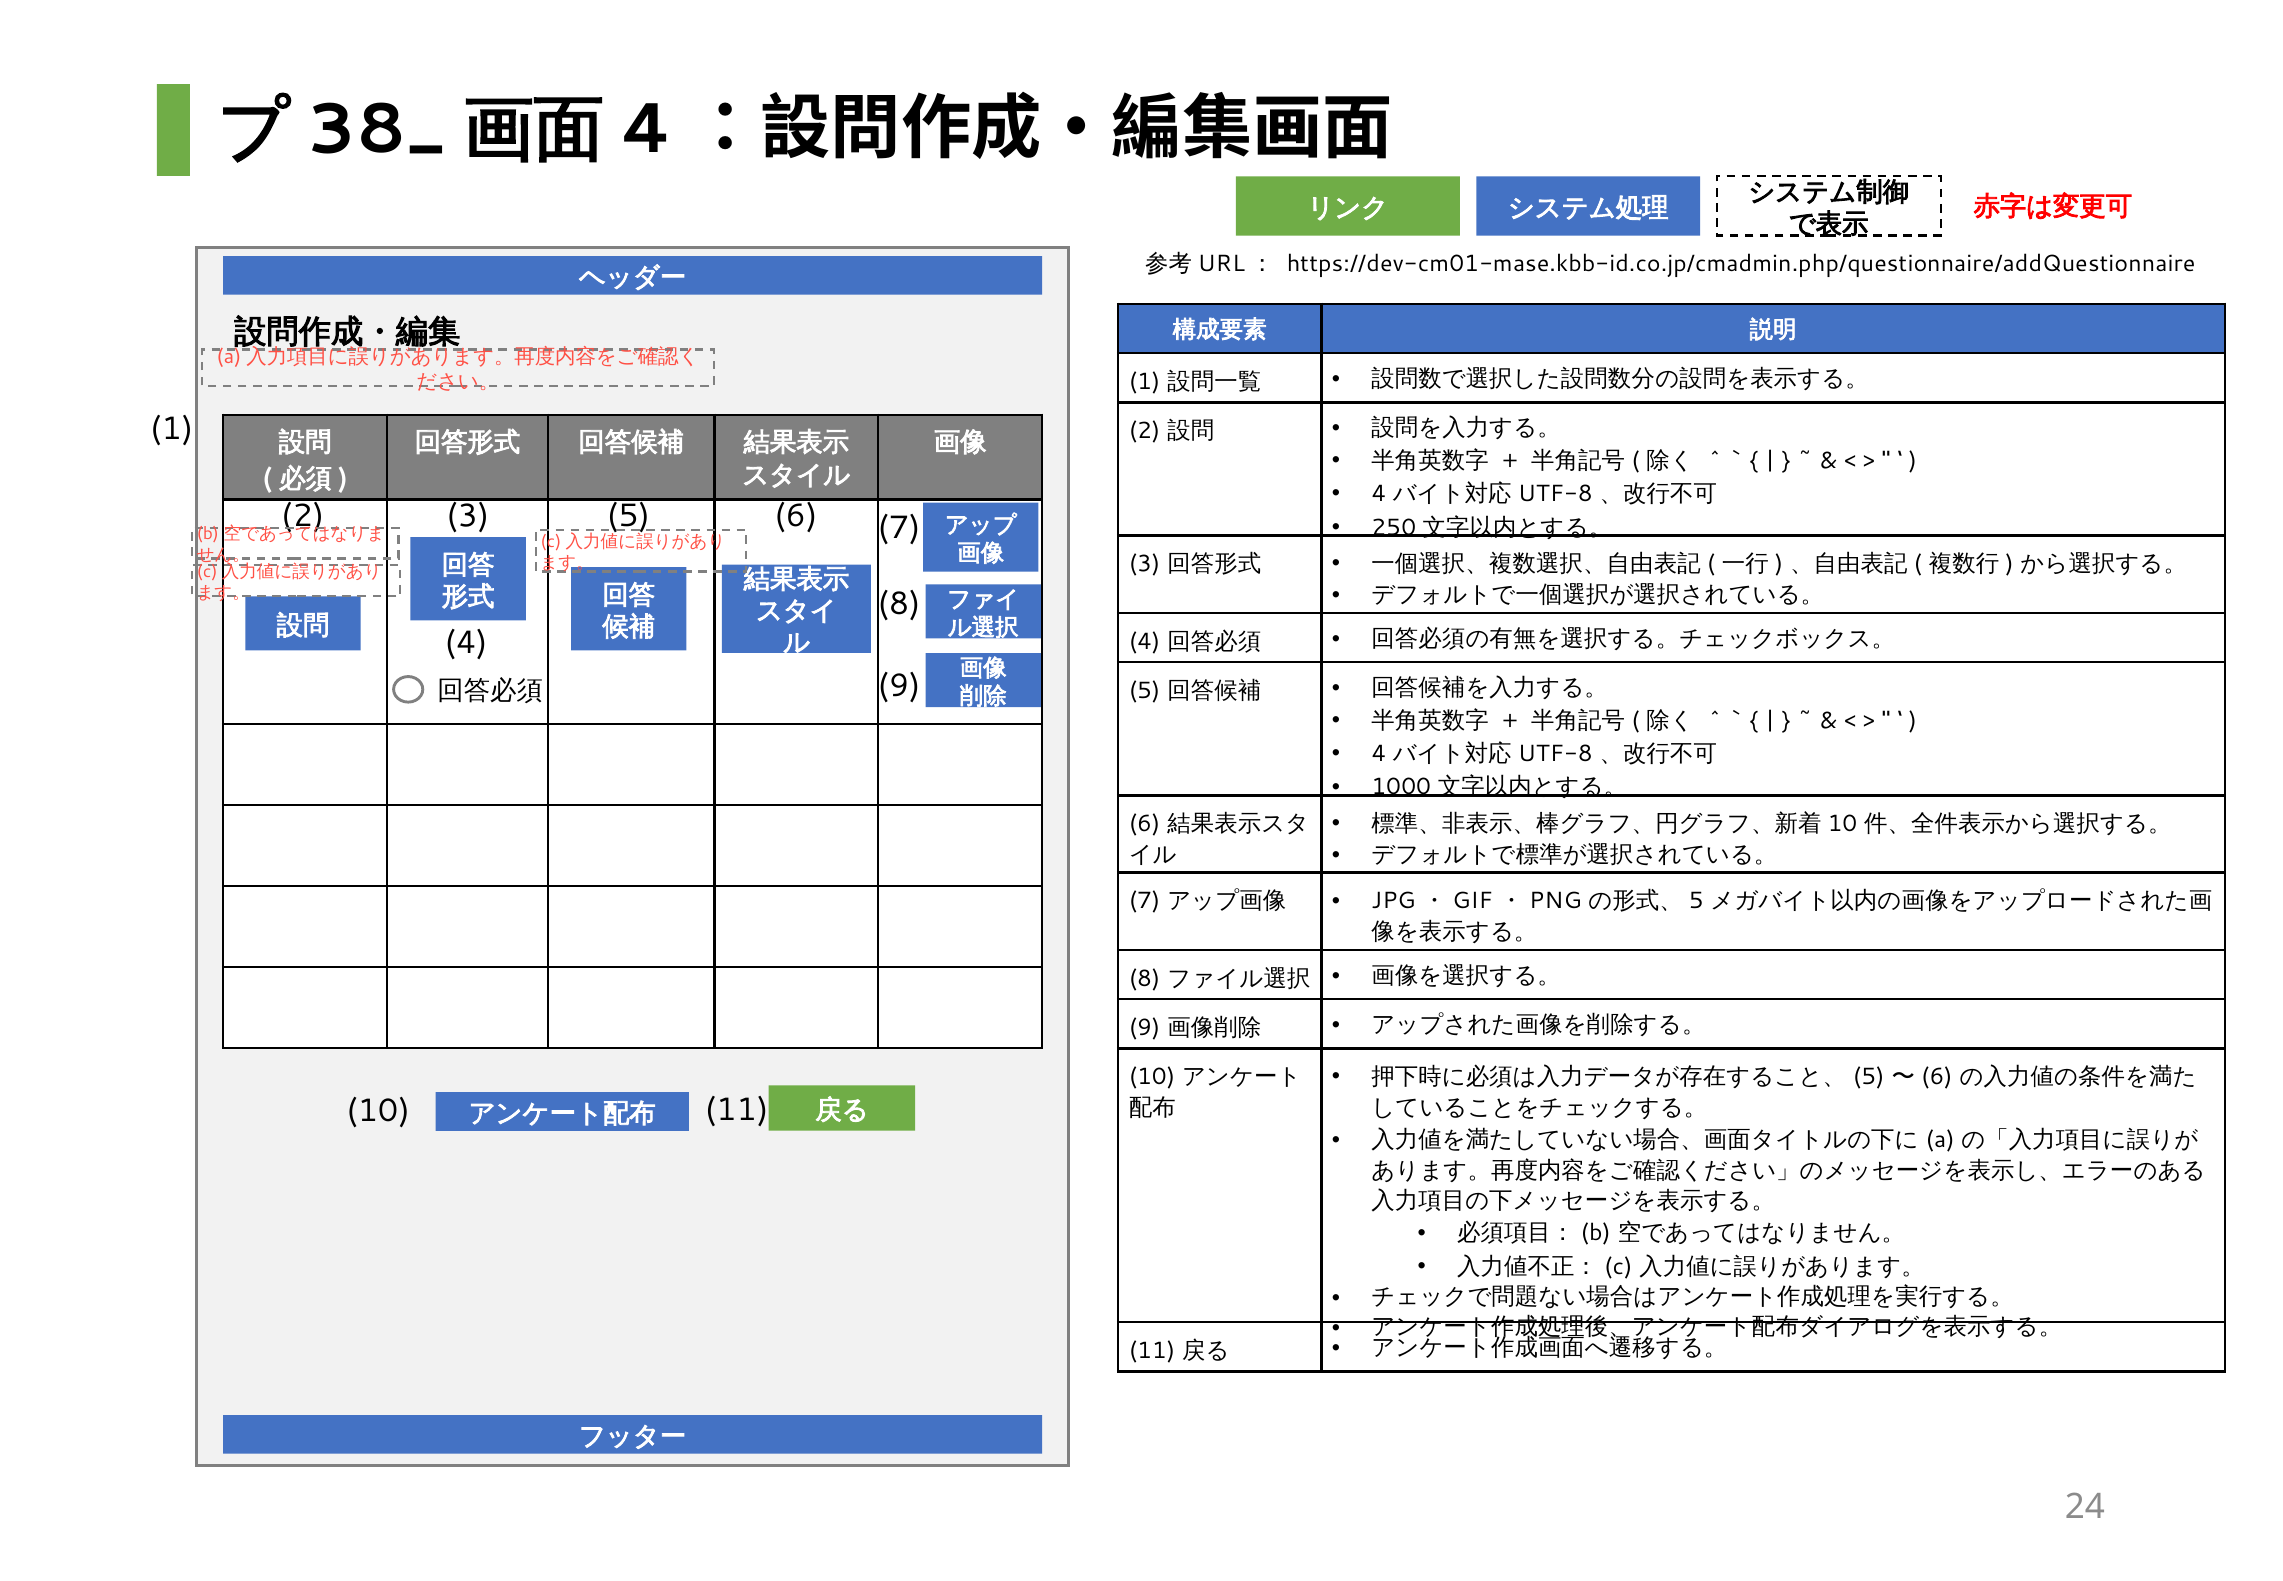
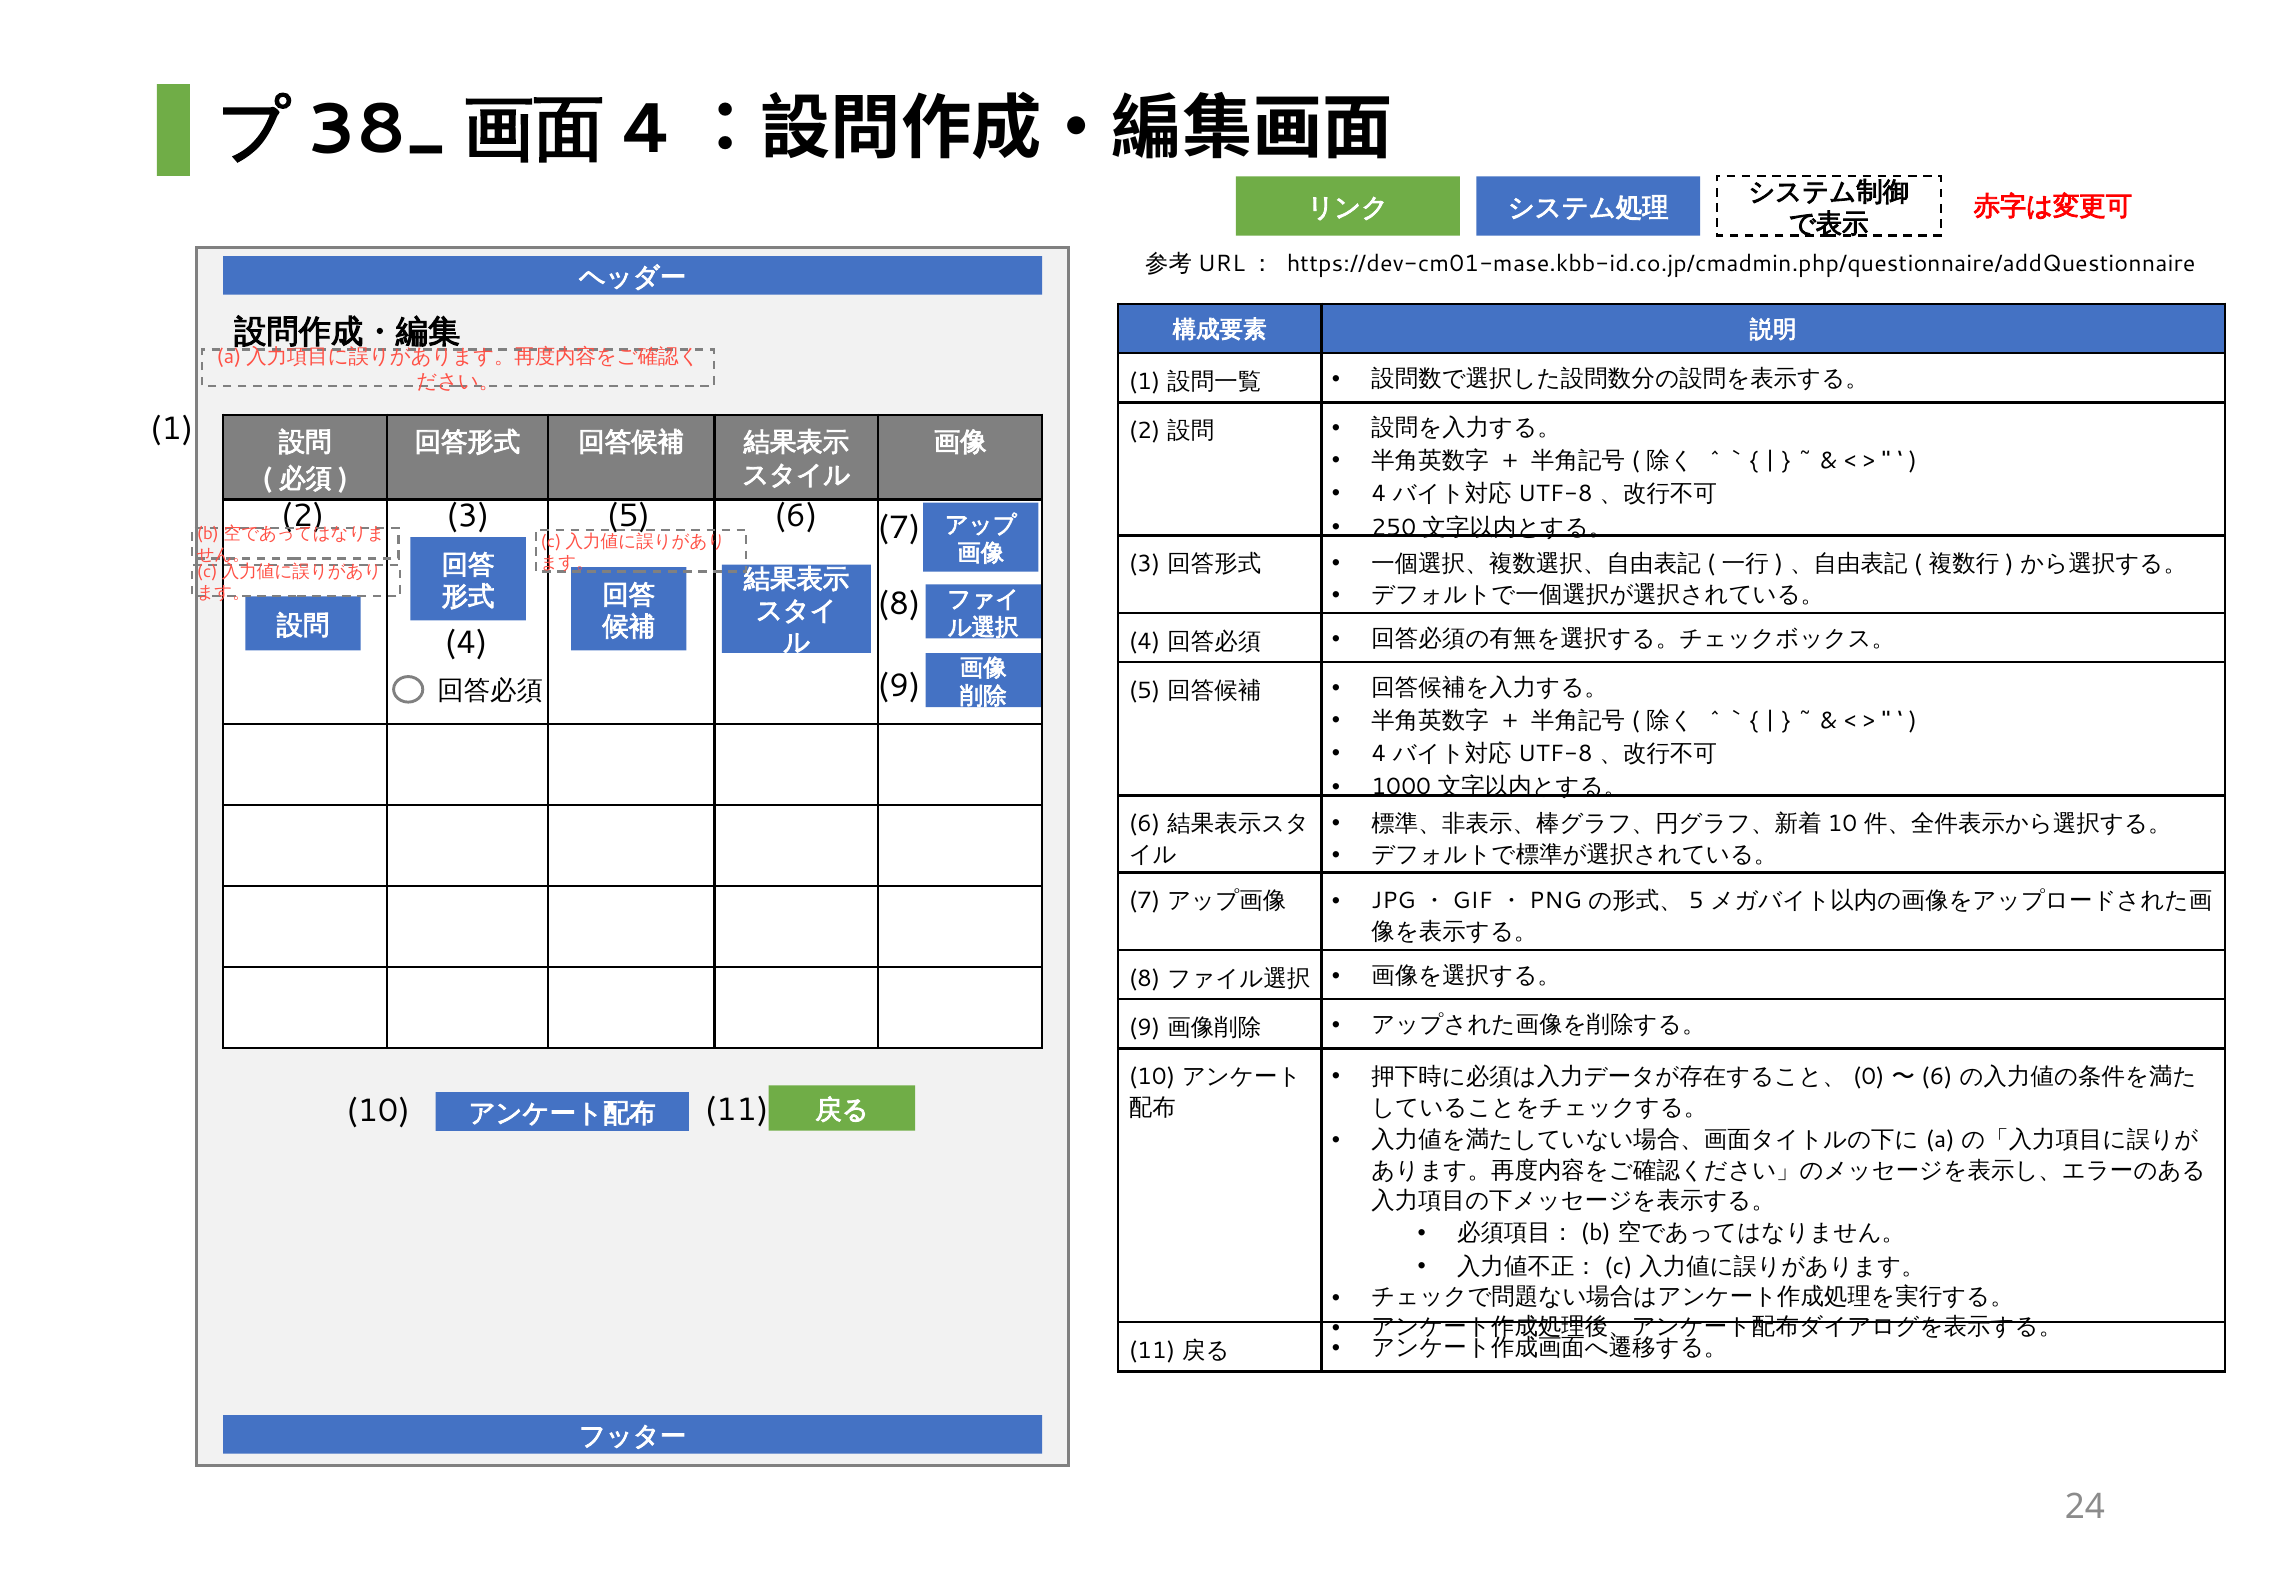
5: 5 -> 0 (1869, 1077)
